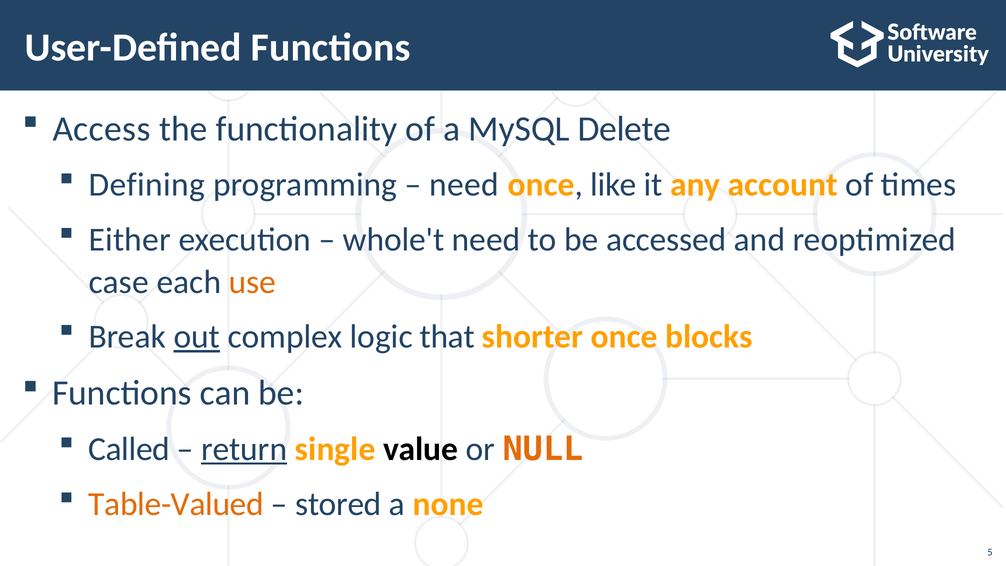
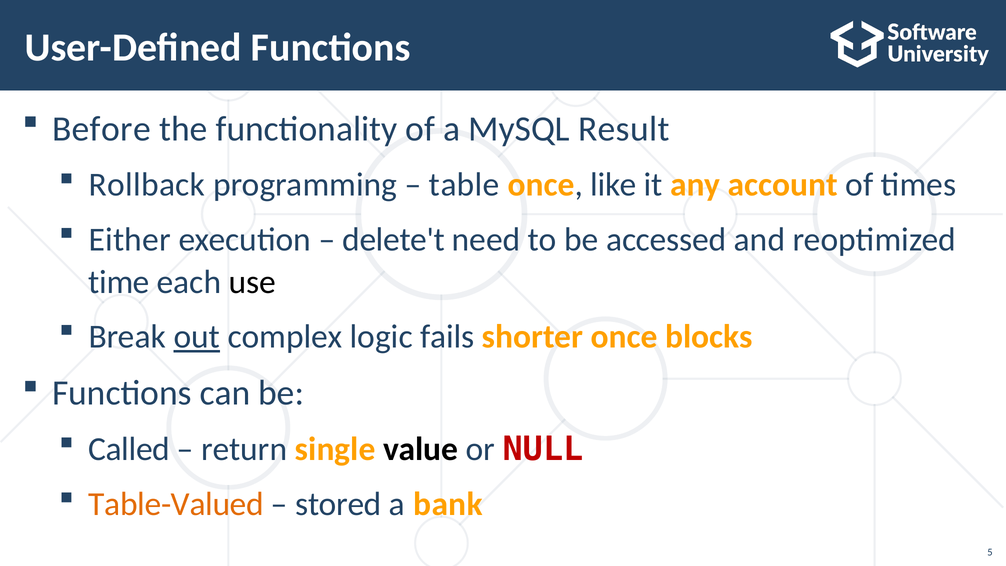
Access: Access -> Before (102, 129)
Delete: Delete -> Result (624, 129)
Defining: Defining -> Rollback (147, 185)
need: need -> table (464, 185)
whole't: whole't -> delete't (394, 240)
case: case -> time (119, 282)
use colour: orange -> black (252, 282)
that: that -> fails (447, 337)
return underline: present -> none (244, 449)
NULL colour: orange -> red (543, 449)
none: none -> bank (448, 504)
